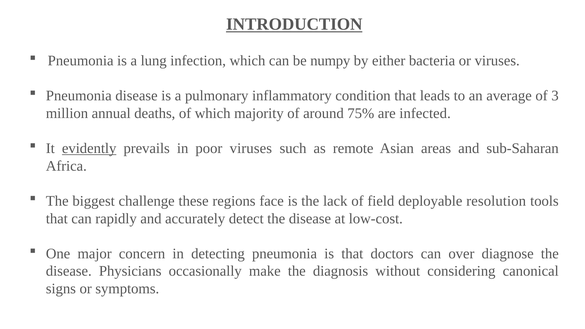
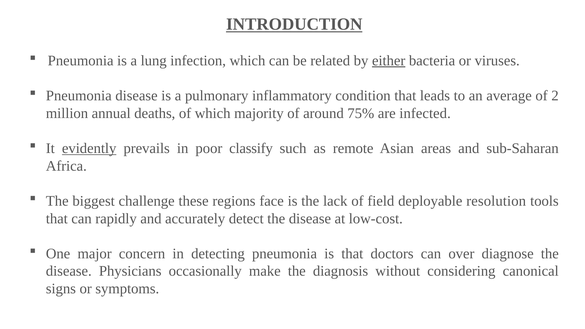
numpy: numpy -> related (330, 61)
either underline: none -> present (389, 61)
3: 3 -> 2 (555, 96)
poor viruses: viruses -> classify (251, 148)
